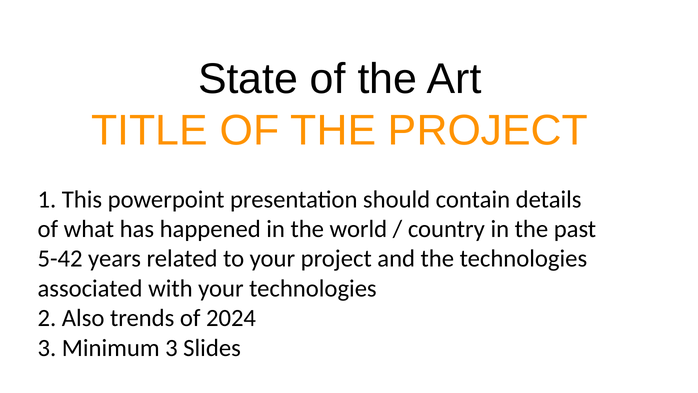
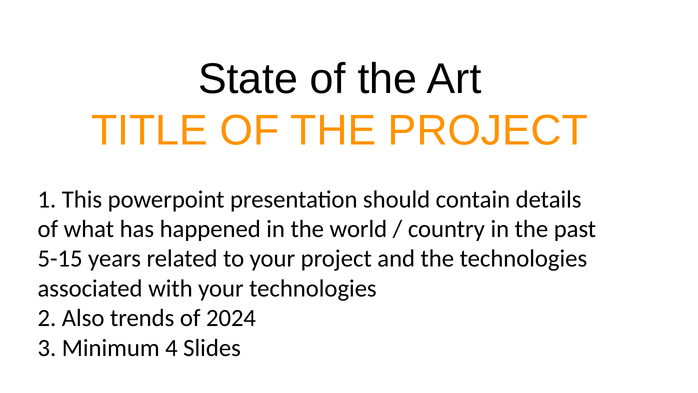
5-42: 5-42 -> 5-15 (60, 259)
Minimum 3: 3 -> 4 (171, 348)
